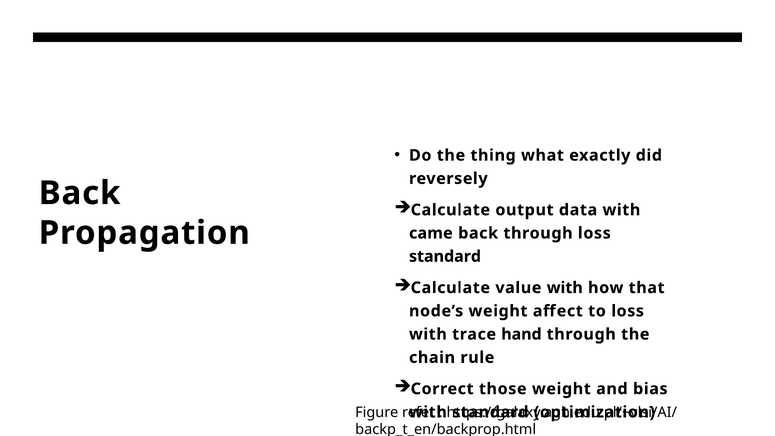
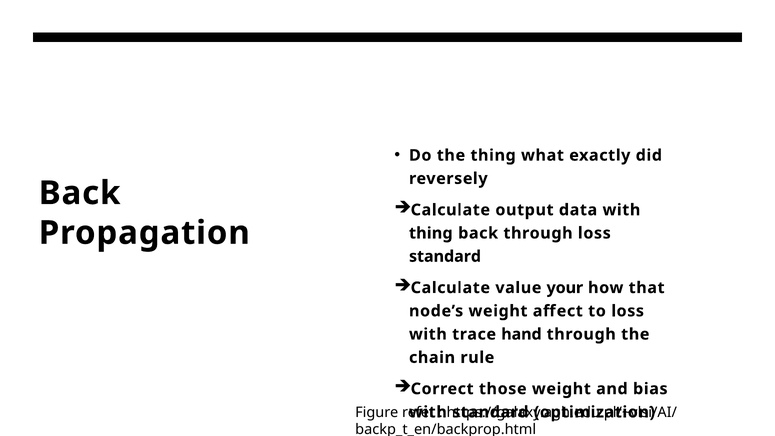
came: came -> thing (431, 233)
value with: with -> your (565, 288)
